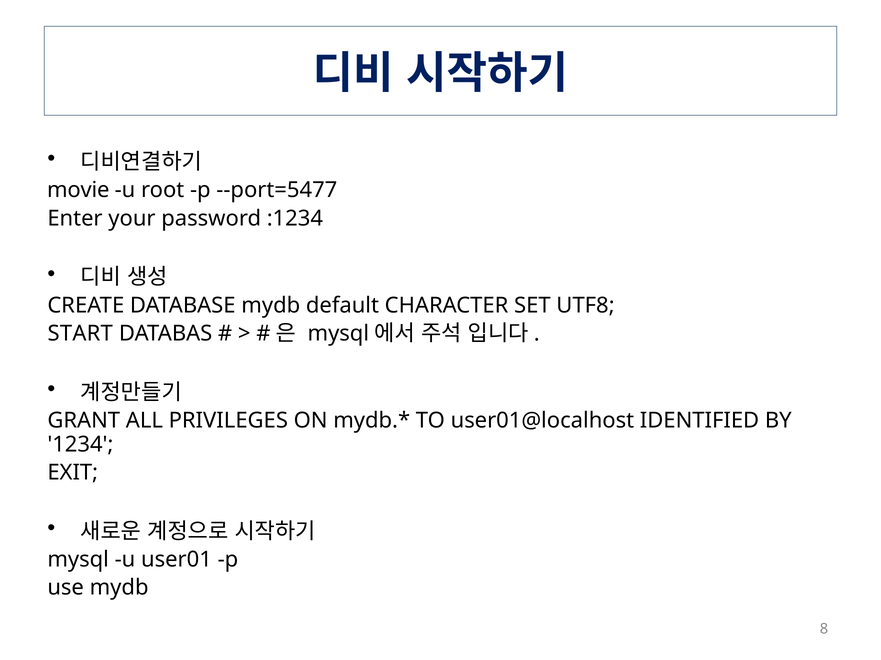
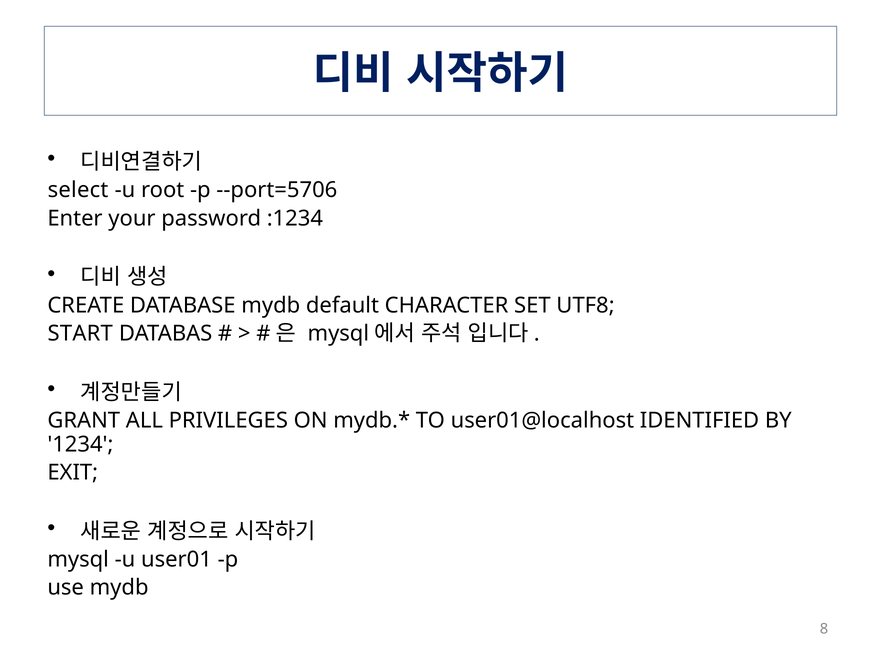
movie: movie -> select (78, 190)
--port=5477: --port=5477 -> --port=5706 (277, 190)
